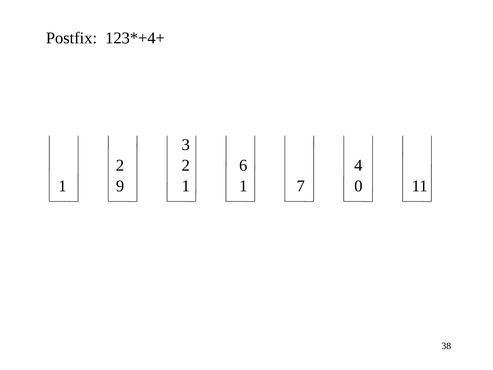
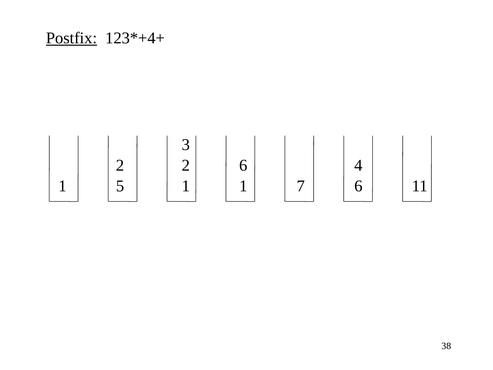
Postfix underline: none -> present (71, 38)
9: 9 -> 5 (120, 186)
7 0: 0 -> 6 (358, 186)
